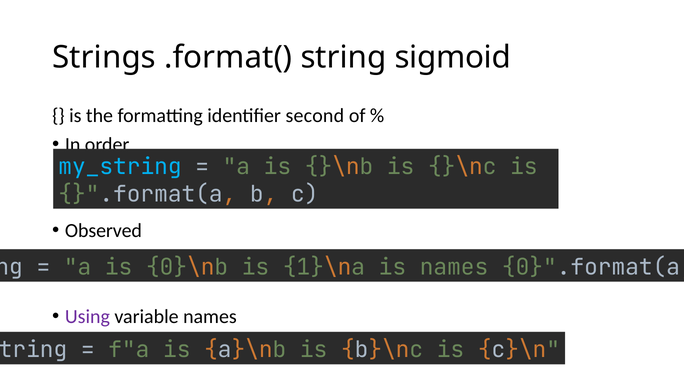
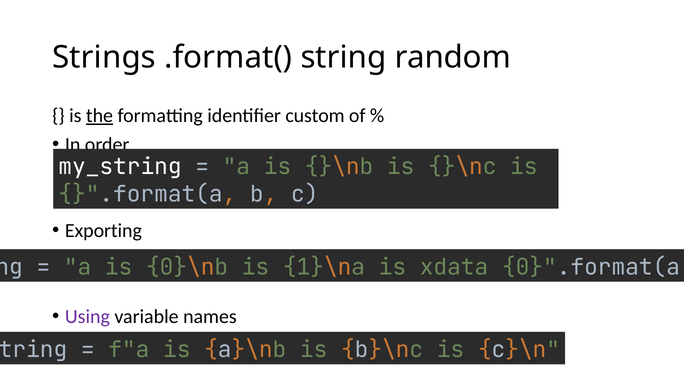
sigmoid: sigmoid -> random (453, 57)
the underline: none -> present (99, 116)
second: second -> custom (315, 116)
my_string colour: light blue -> white (120, 167)
Observed: Observed -> Exporting (103, 230)
is names: names -> xdata (454, 267)
